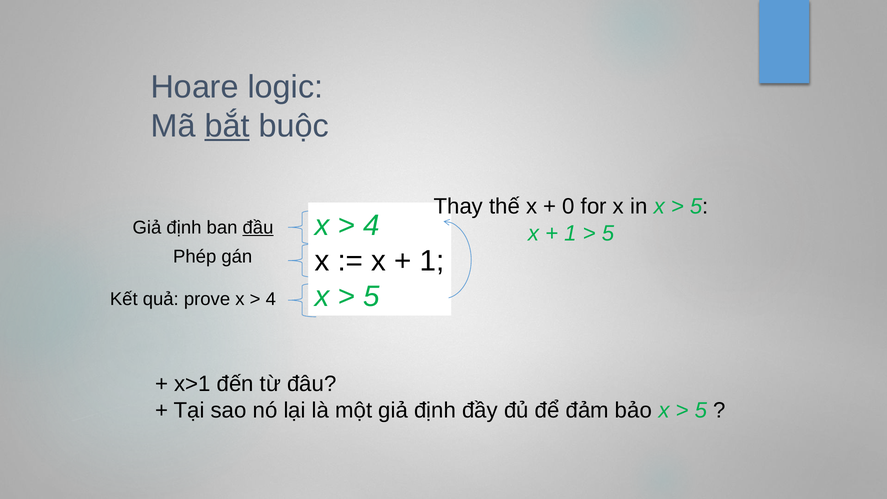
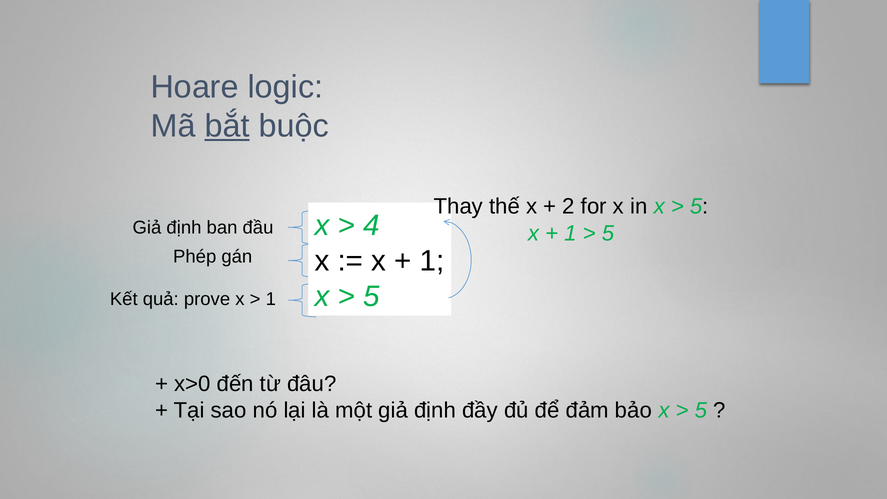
0: 0 -> 2 (569, 207)
đầu underline: present -> none (258, 228)
4: 4 -> 1 (271, 299)
x>1: x>1 -> x>0 (192, 384)
